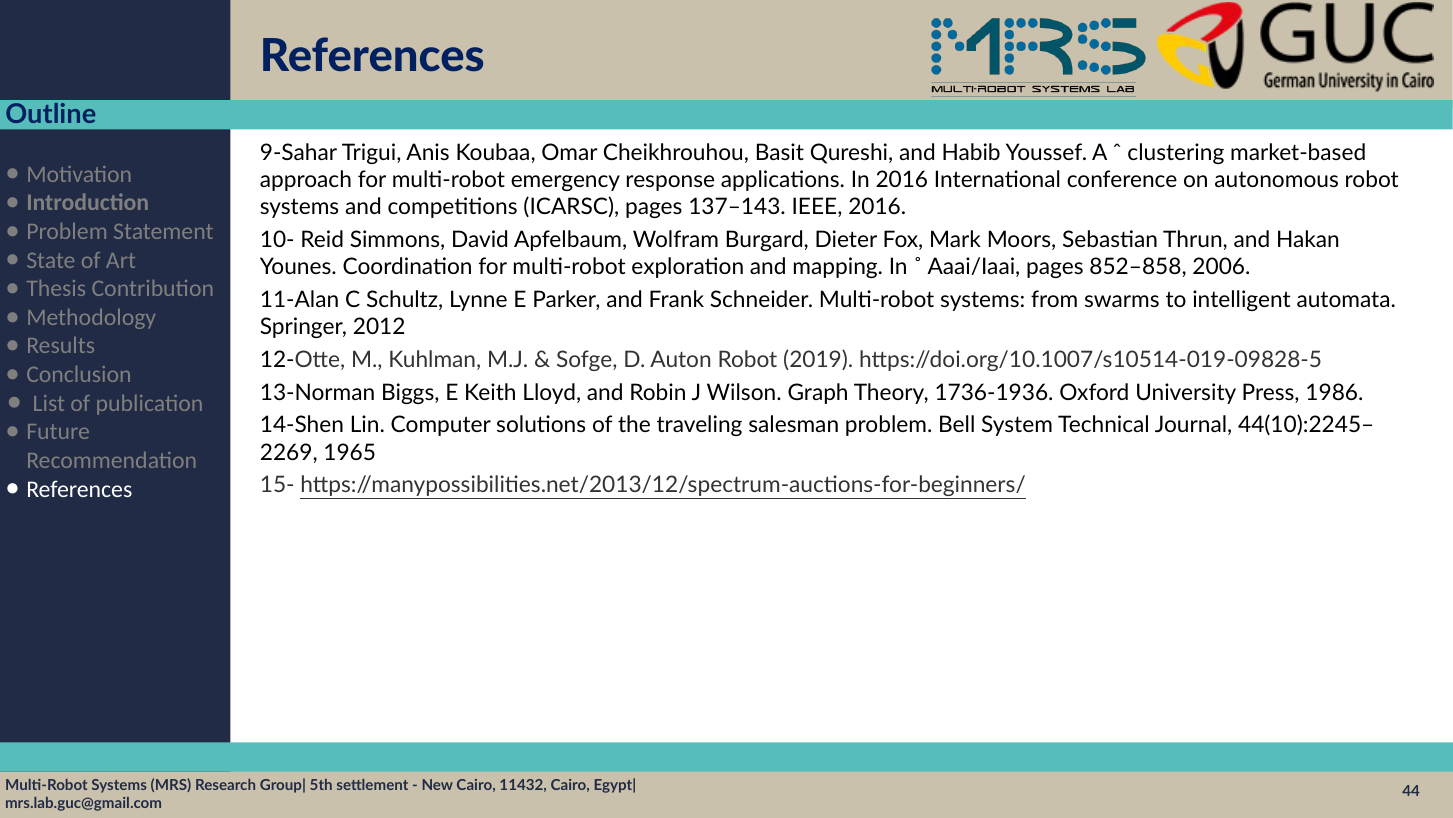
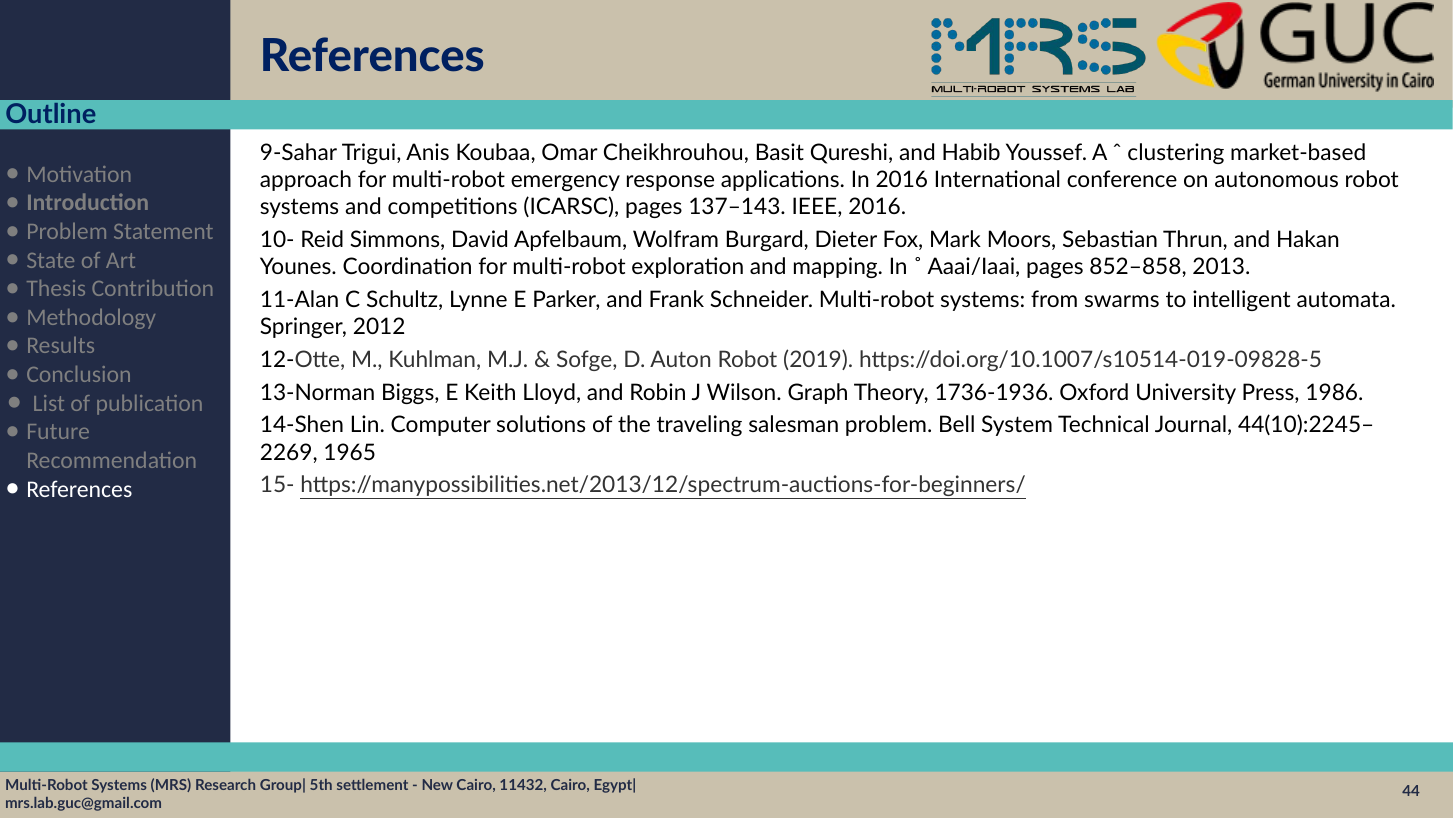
2006: 2006 -> 2013 (1221, 267)
